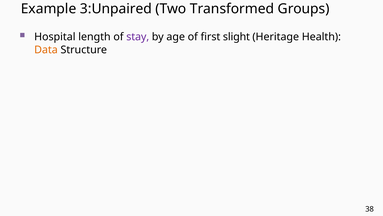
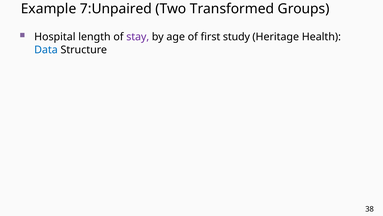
3:Unpaired: 3:Unpaired -> 7:Unpaired (116, 9)
slight: slight -> study (236, 37)
Data colour: orange -> blue (46, 50)
